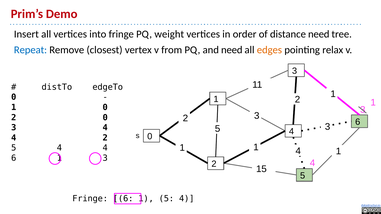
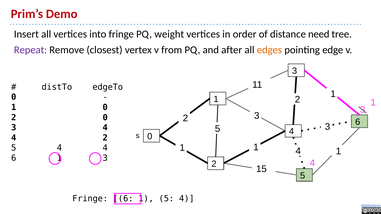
Repeat colour: blue -> purple (30, 50)
and need: need -> after (232, 50)
relax: relax -> edge (333, 50)
